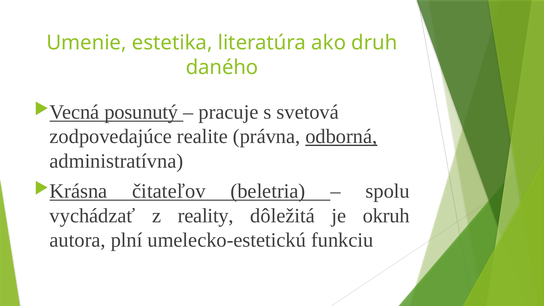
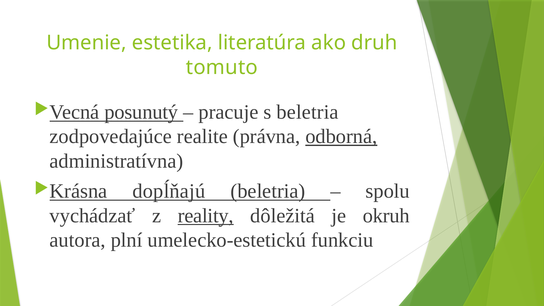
daného: daného -> tomuto (222, 67)
s svetová: svetová -> beletria (308, 112)
čitateľov: čitateľov -> dopĺňajú (169, 191)
reality underline: none -> present (206, 216)
